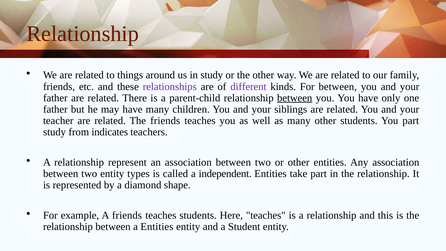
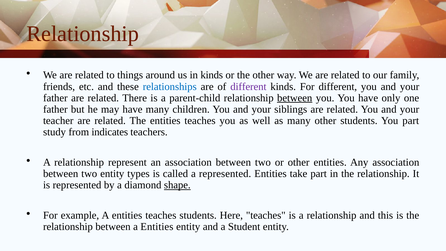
in study: study -> kinds (212, 75)
relationships colour: purple -> blue (170, 87)
For between: between -> different (338, 87)
The friends: friends -> entities (165, 121)
a independent: independent -> represented (225, 174)
shape underline: none -> present (177, 185)
example A friends: friends -> entities (127, 215)
